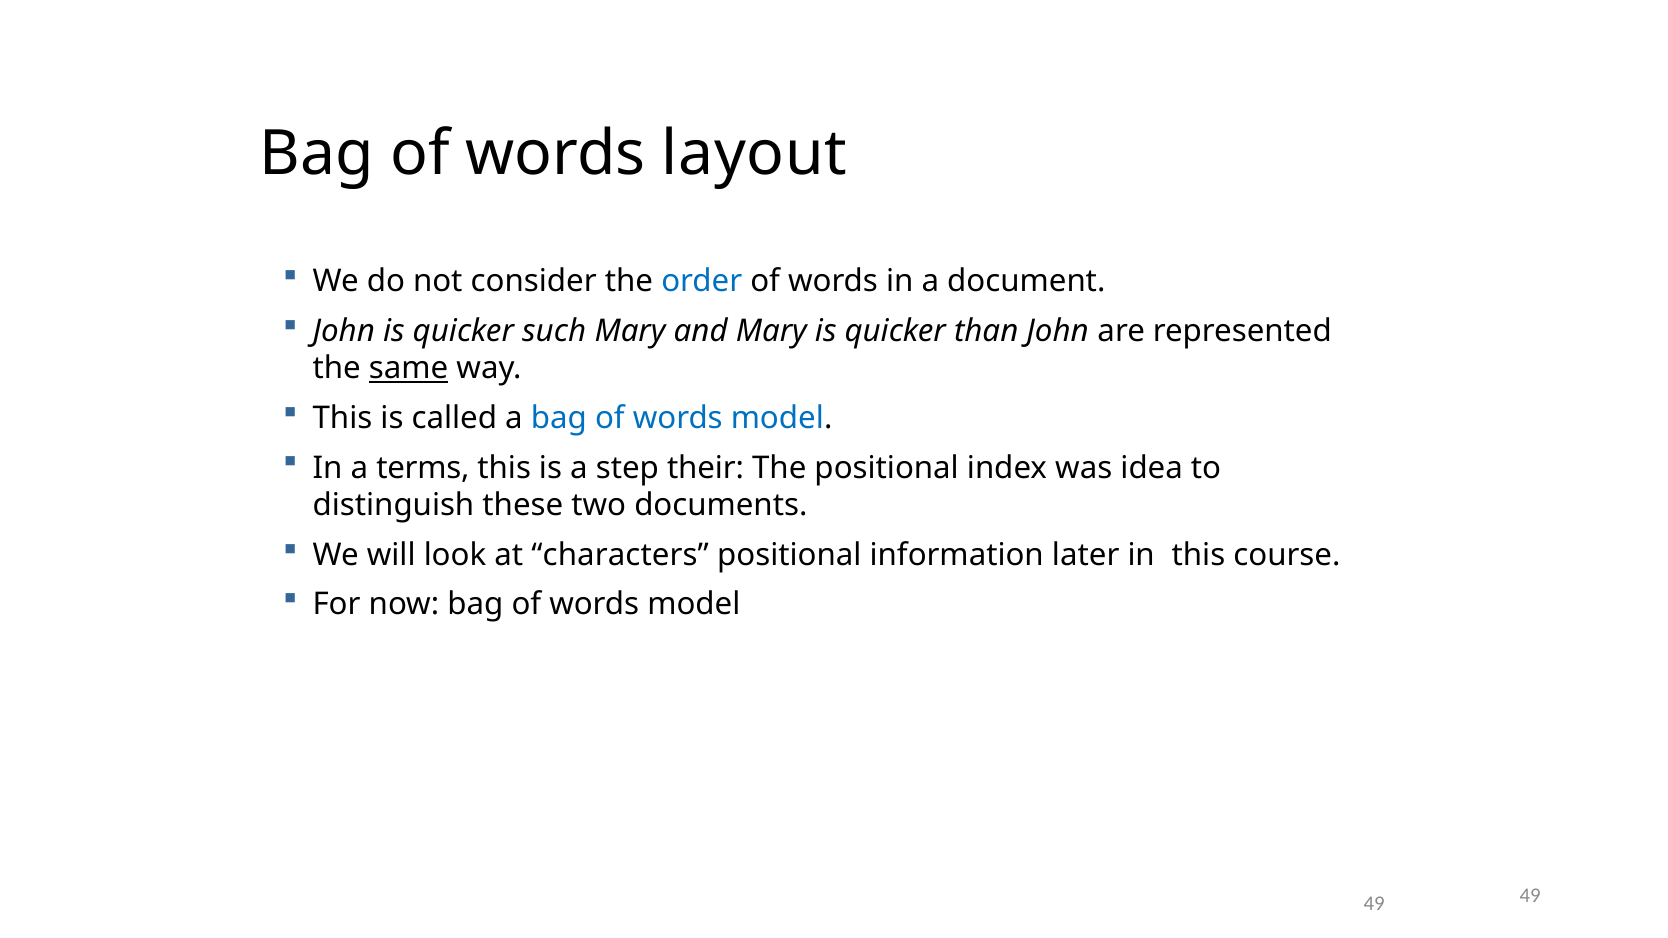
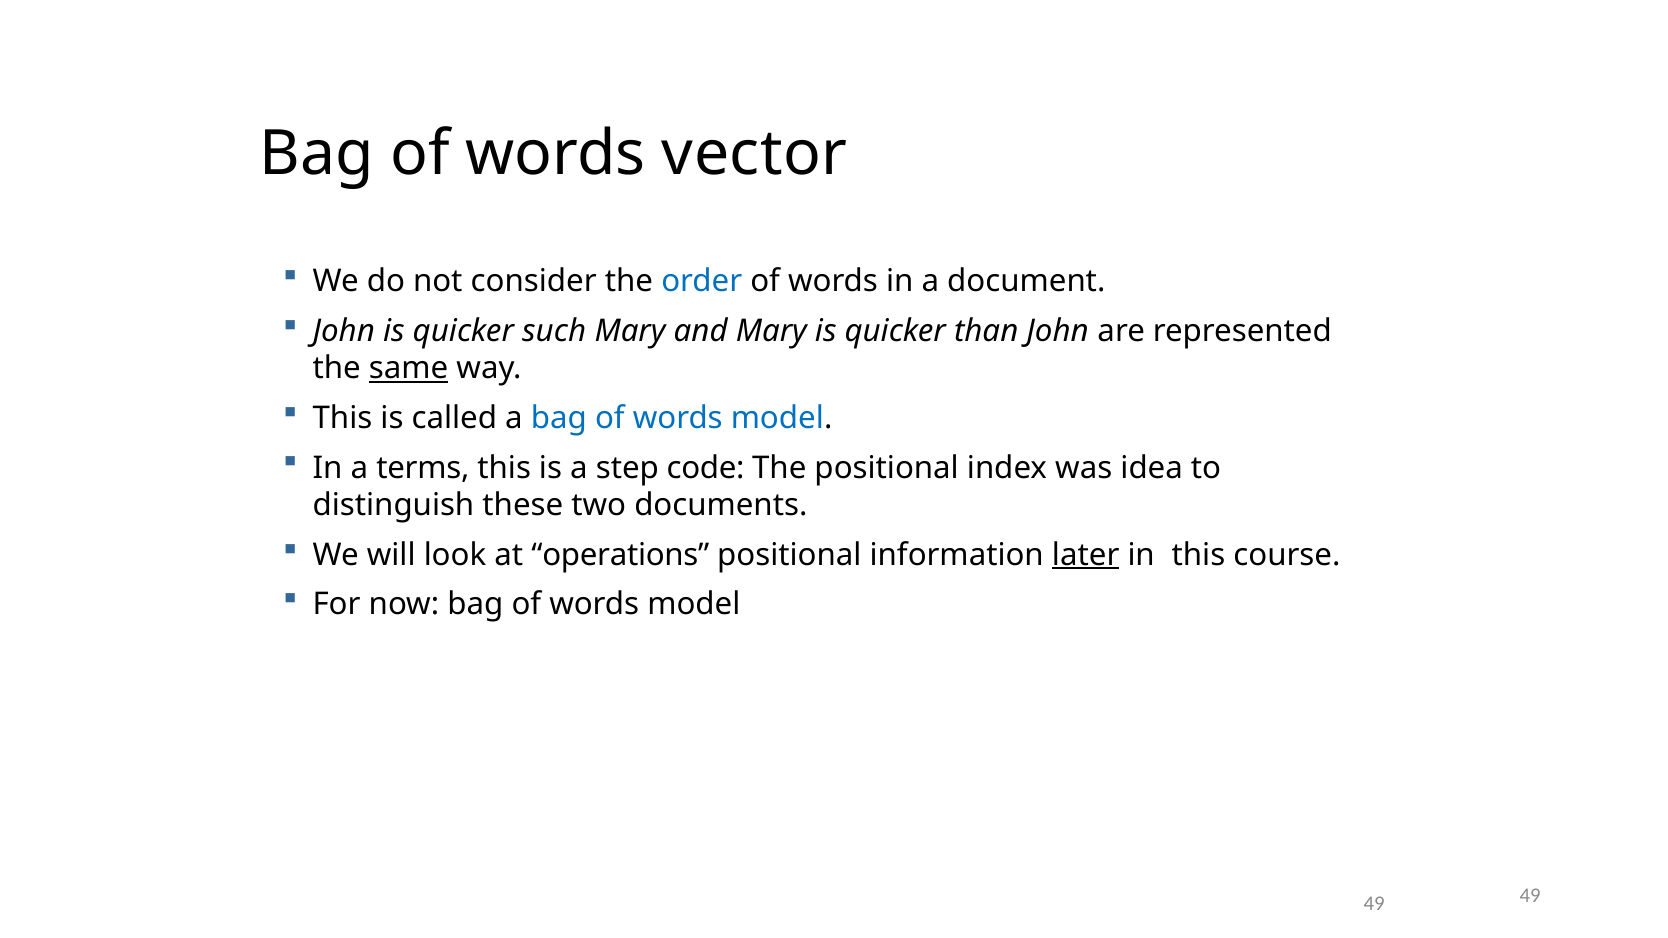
layout: layout -> vector (755, 154)
their: their -> code (706, 468)
characters: characters -> operations (620, 555)
later underline: none -> present (1086, 555)
